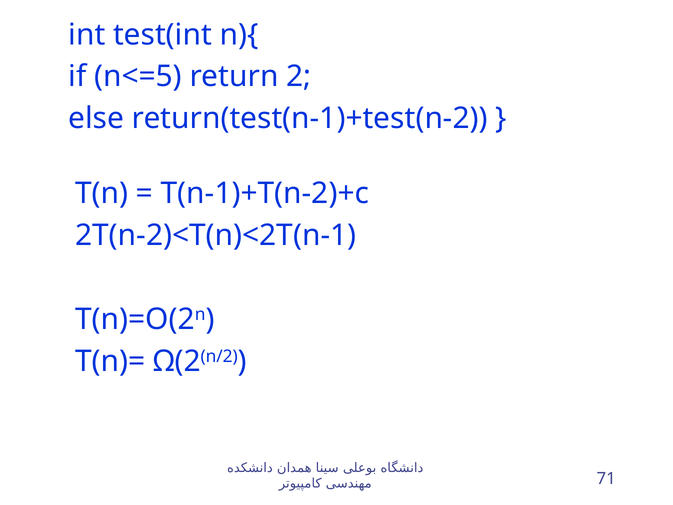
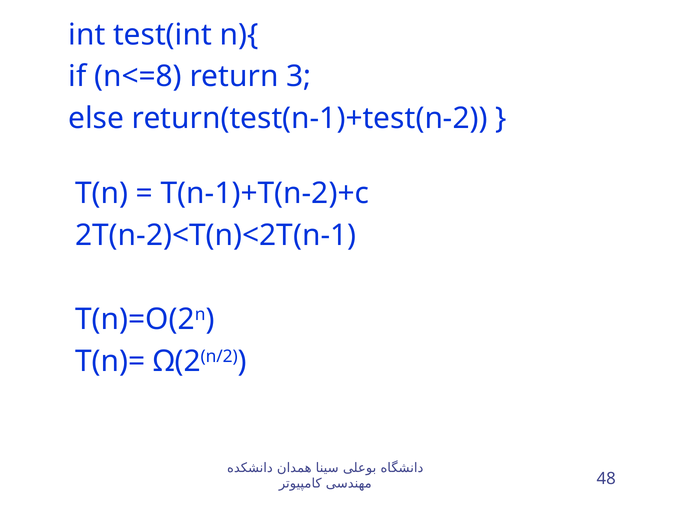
n<=5: n<=5 -> n<=8 (138, 77)
2: 2 -> 3 (299, 77)
71: 71 -> 48 (606, 479)
